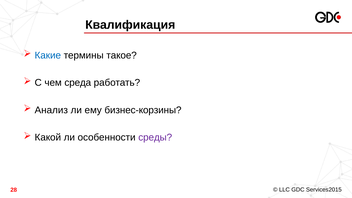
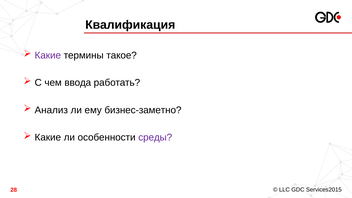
Какие colour: blue -> purple (48, 55)
среда: среда -> ввода (78, 83)
бизнес-корзины: бизнес-корзины -> бизнес-заметно (143, 110)
Какой: Какой -> Какие (48, 137)
